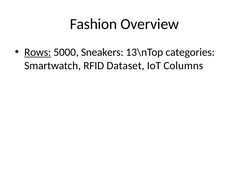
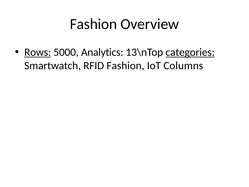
Sneakers: Sneakers -> Analytics (102, 52)
categories underline: none -> present (190, 52)
RFID Dataset: Dataset -> Fashion (125, 66)
